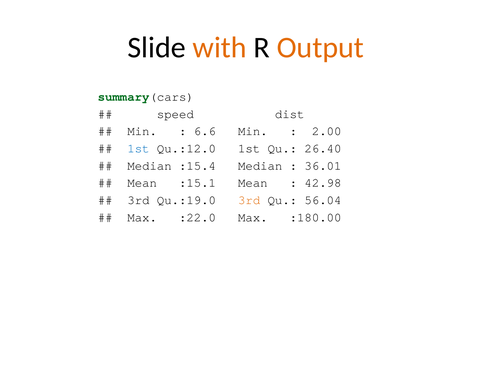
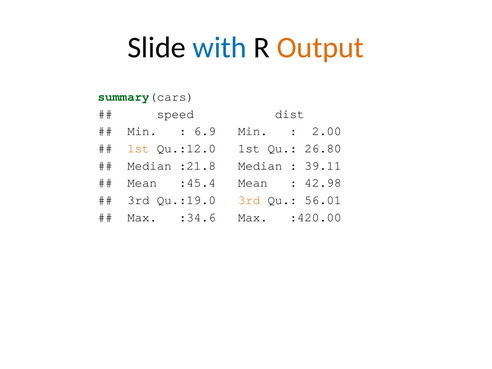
with colour: orange -> blue (220, 48)
6.6: 6.6 -> 6.9 (205, 131)
1st colour: blue -> orange (138, 148)
26.40: 26.40 -> 26.80 (323, 148)
:15.4: :15.4 -> :21.8 (197, 166)
36.01: 36.01 -> 39.11 (323, 166)
:15.1: :15.1 -> :45.4 (197, 183)
56.04: 56.04 -> 56.01 (323, 200)
:22.0: :22.0 -> :34.6 (197, 217)
:180.00: :180.00 -> :420.00 (316, 217)
